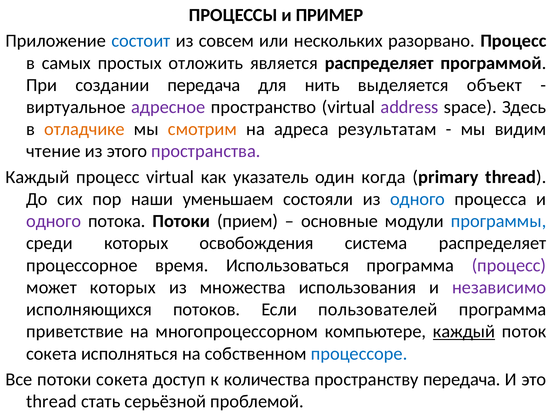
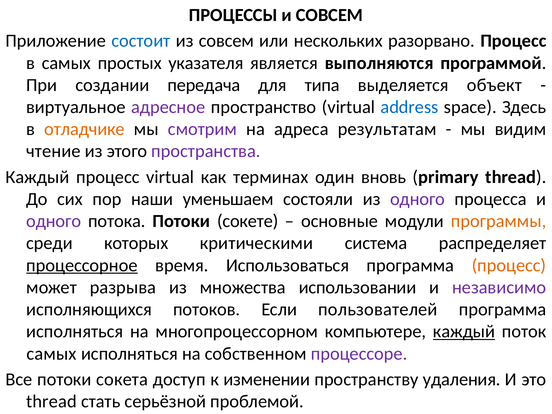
и ПРИМЕР: ПРИМЕР -> СОВСЕМ (329, 15)
отложить: отложить -> указателя (206, 63)
является распределяет: распределяет -> выполняются (379, 63)
нить: нить -> типа (322, 85)
address colour: purple -> blue (410, 107)
смотрим colour: orange -> purple (202, 129)
указатель: указатель -> терминах (271, 177)
когда: когда -> вновь (384, 177)
одного colour: blue -> purple (418, 199)
прием: прием -> сокете (248, 221)
программы colour: blue -> orange (499, 221)
освобождения: освобождения -> критическими (256, 243)
процессорное underline: none -> present (82, 265)
процесс colour: purple -> orange (509, 265)
может которых: которых -> разрыва (123, 287)
использования: использования -> использовании (358, 287)
приветствие: приветствие -> исполняться (75, 332)
сокета: сокета -> самых (51, 354)
процессоре colour: blue -> purple (359, 354)
количества: количества -> изменении (267, 379)
пространству передача: передача -> удаления (462, 379)
